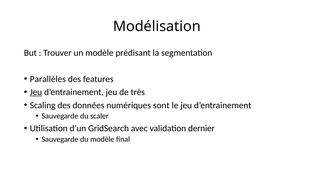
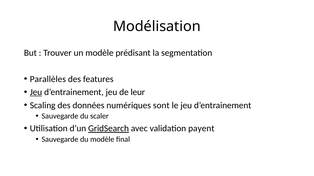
très: très -> leur (138, 93)
GridSearch underline: none -> present (109, 129)
dernier: dernier -> payent (201, 129)
